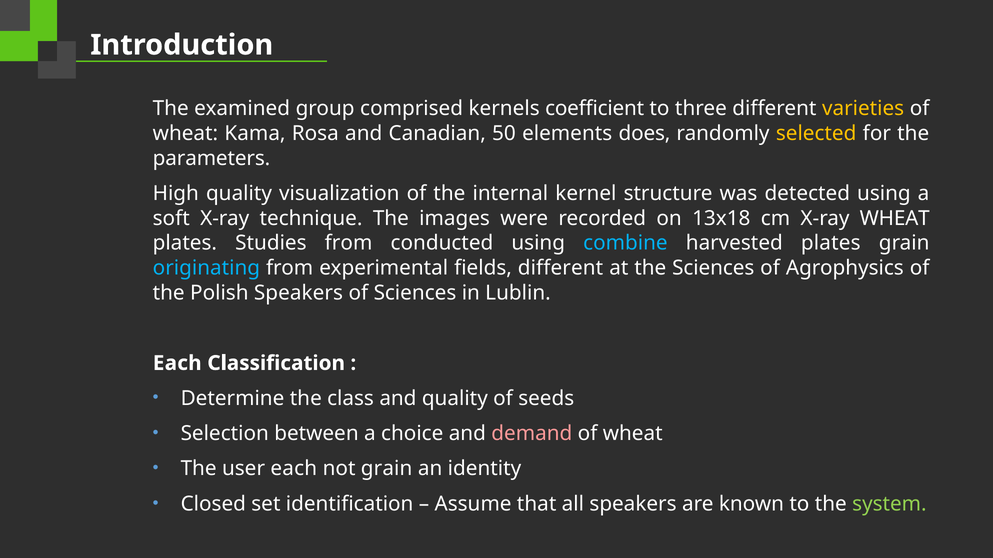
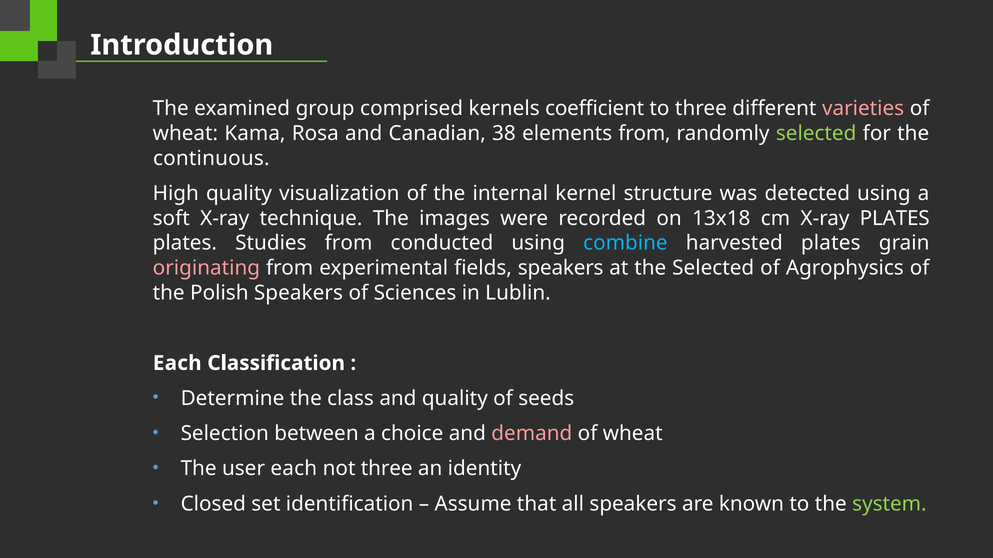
varieties colour: yellow -> pink (863, 109)
50: 50 -> 38 (504, 134)
elements does: does -> from (644, 134)
selected colour: yellow -> light green (816, 134)
parameters: parameters -> continuous (211, 158)
X-ray WHEAT: WHEAT -> PLATES (895, 218)
originating colour: light blue -> pink (206, 268)
fields different: different -> speakers (561, 268)
the Sciences: Sciences -> Selected (713, 268)
not grain: grain -> three (387, 469)
